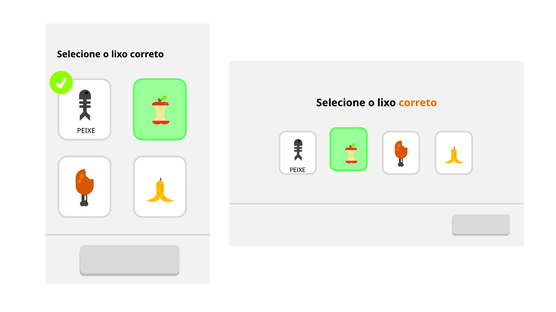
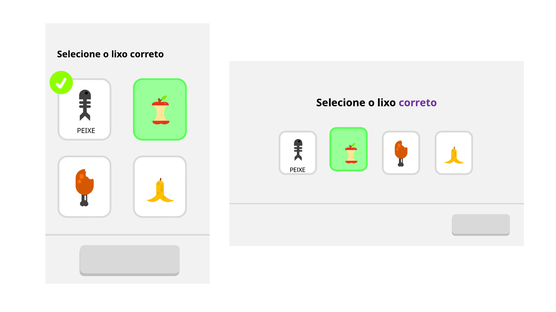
correto colour: orange -> purple (418, 103)
